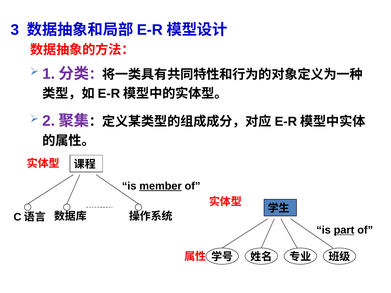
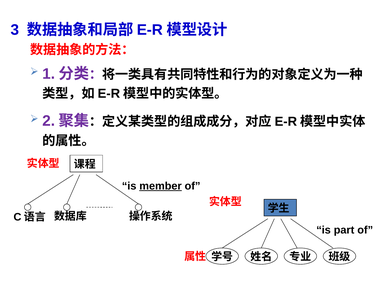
part underline: present -> none (344, 230)
